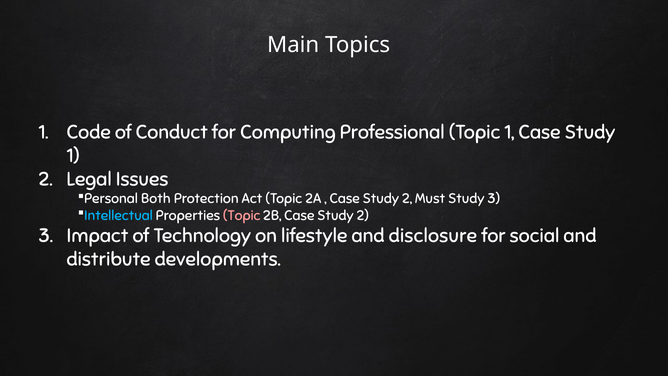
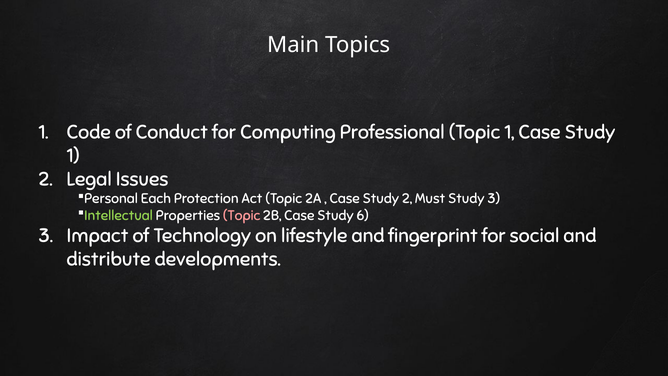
Both: Both -> Each (156, 199)
Intellectual colour: light blue -> light green (119, 215)
2B Case Study 2: 2 -> 6 (363, 215)
disclosure: disclosure -> fingerprint (433, 236)
